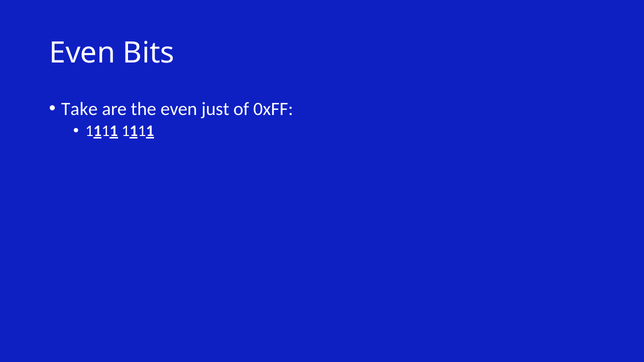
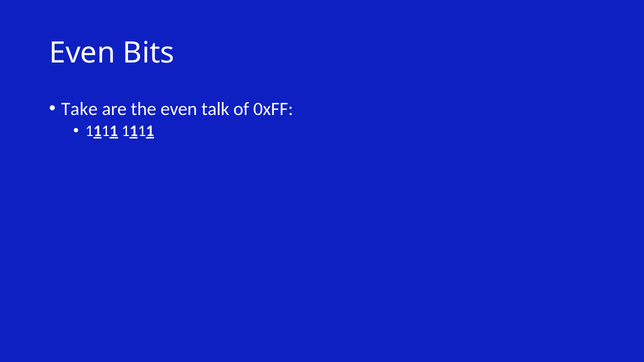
just: just -> talk (215, 109)
